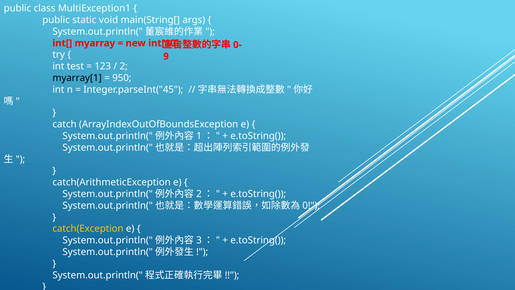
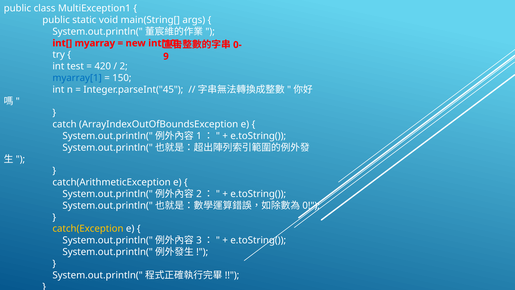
123: 123 -> 420 (103, 66)
myarray[1 colour: black -> blue (77, 78)
950: 950 -> 150 (122, 78)
